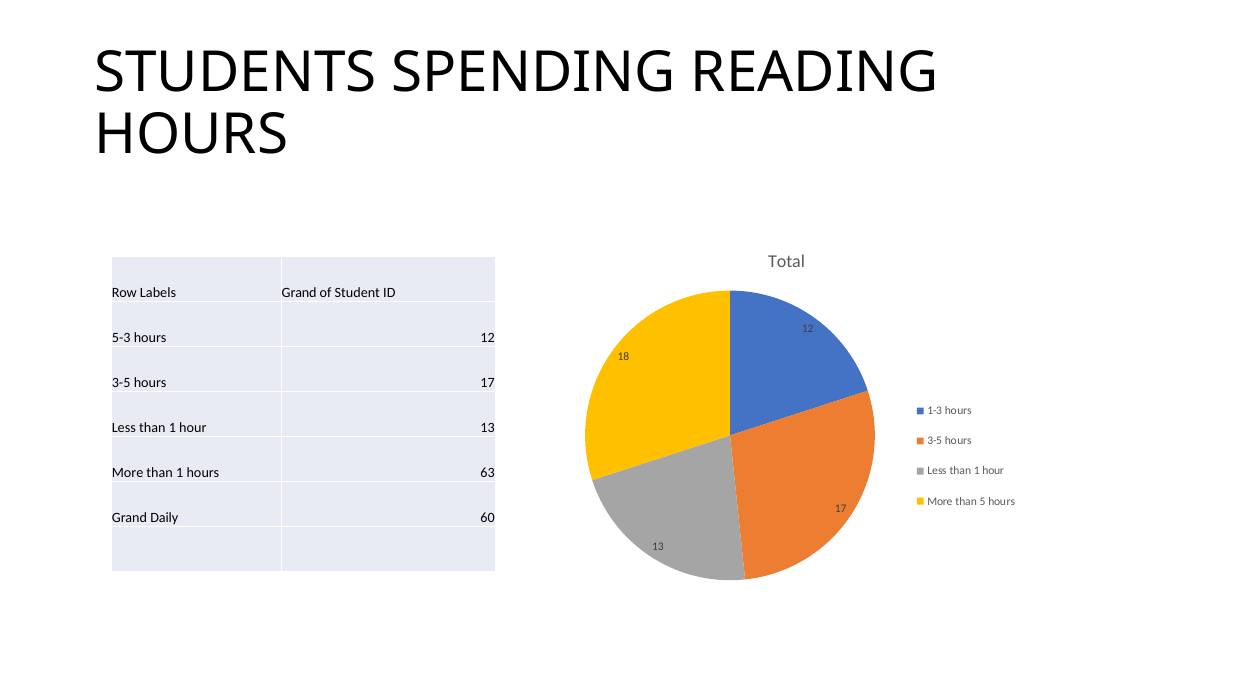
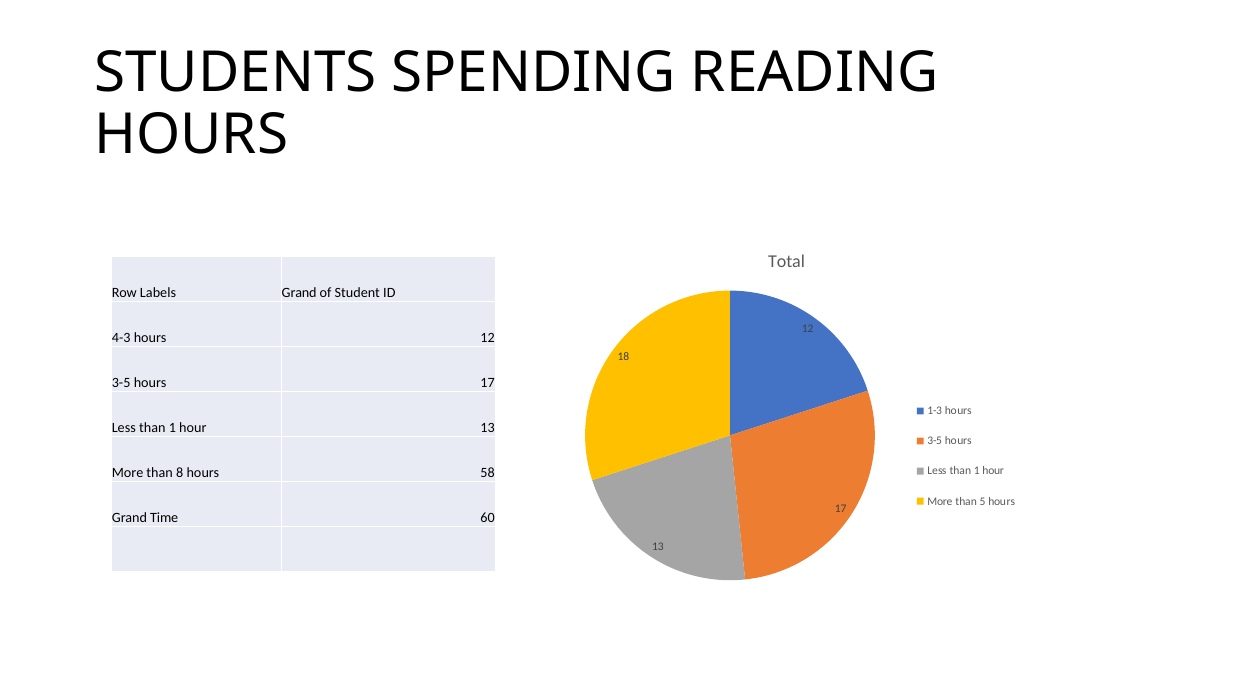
5-3: 5-3 -> 4-3 (121, 338)
More than 1: 1 -> 8 (180, 473)
63: 63 -> 58 (488, 473)
Daily: Daily -> Time (164, 518)
